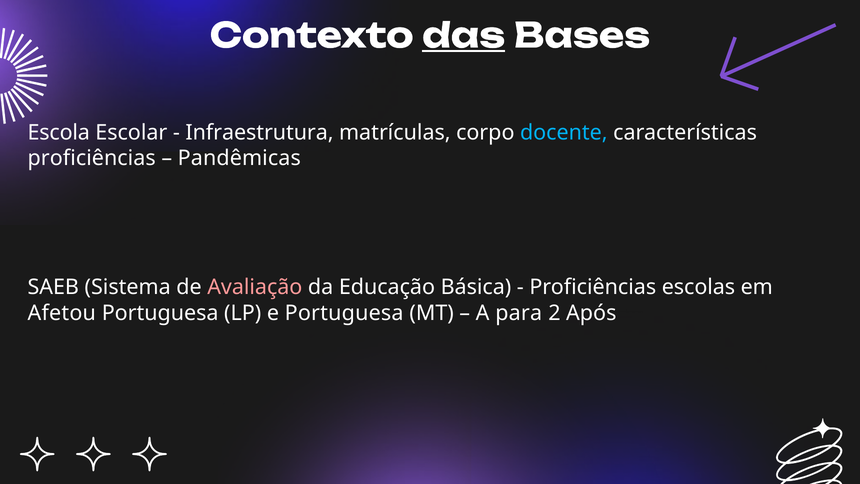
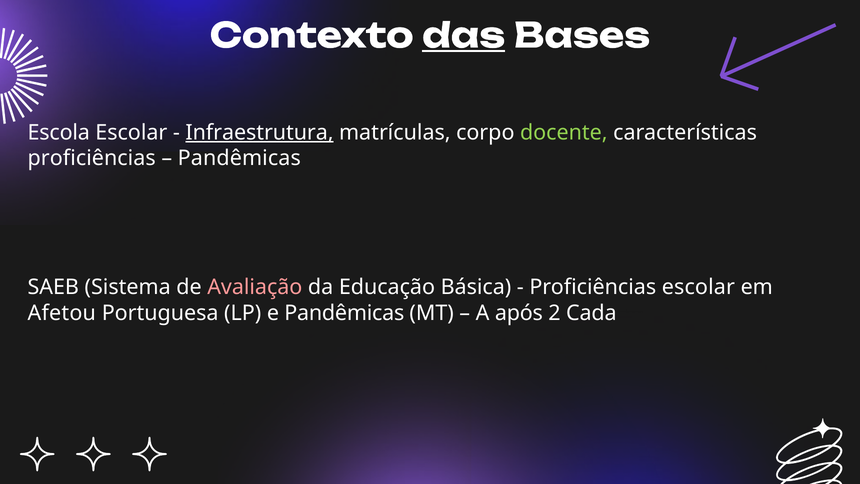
Infraestrutura underline: none -> present (259, 132)
docente colour: light blue -> light green (564, 132)
Proficiências escolas: escolas -> escolar (698, 287)
e Portuguesa: Portuguesa -> Pandêmicas (344, 313)
para: para -> após (519, 313)
Após: Após -> Cada (591, 313)
